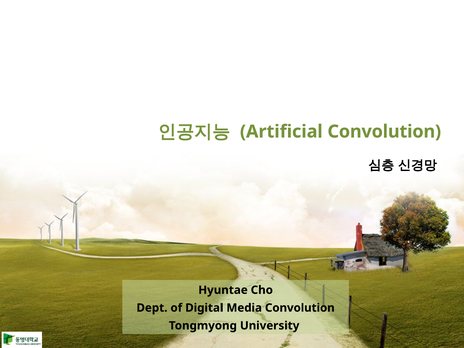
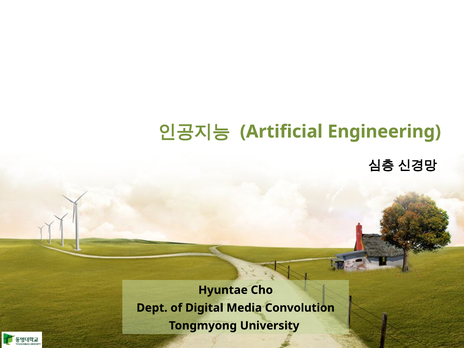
Artificial Convolution: Convolution -> Engineering (384, 132)
